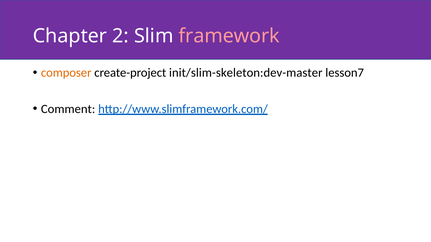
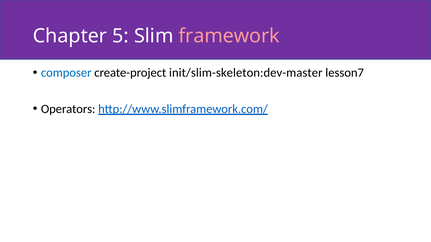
2: 2 -> 5 (121, 36)
composer colour: orange -> blue (66, 73)
Comment: Comment -> Operators (68, 109)
